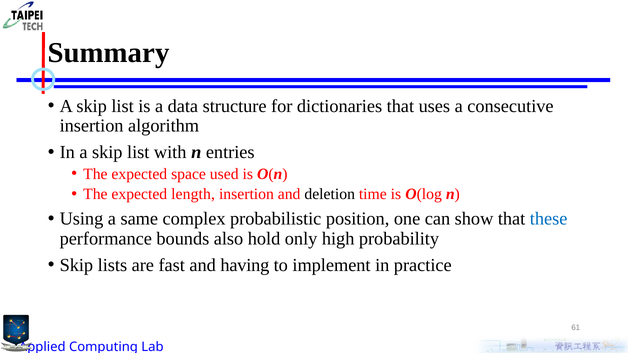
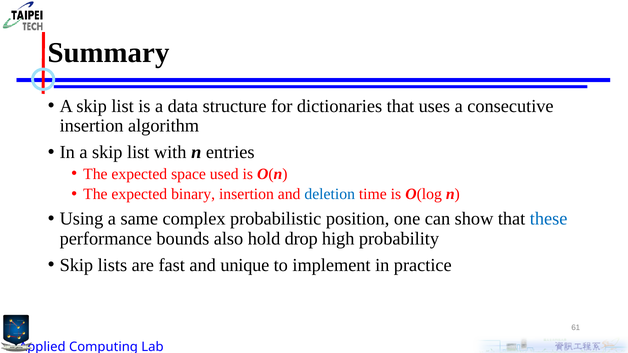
length: length -> binary (193, 194)
deletion colour: black -> blue (330, 194)
only: only -> drop (301, 239)
having: having -> unique (245, 265)
